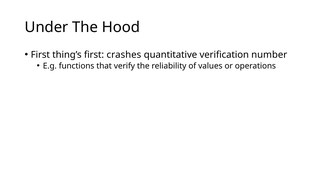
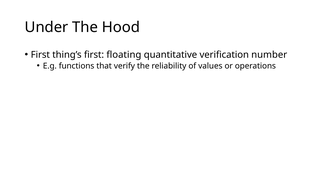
crashes: crashes -> floating (124, 55)
